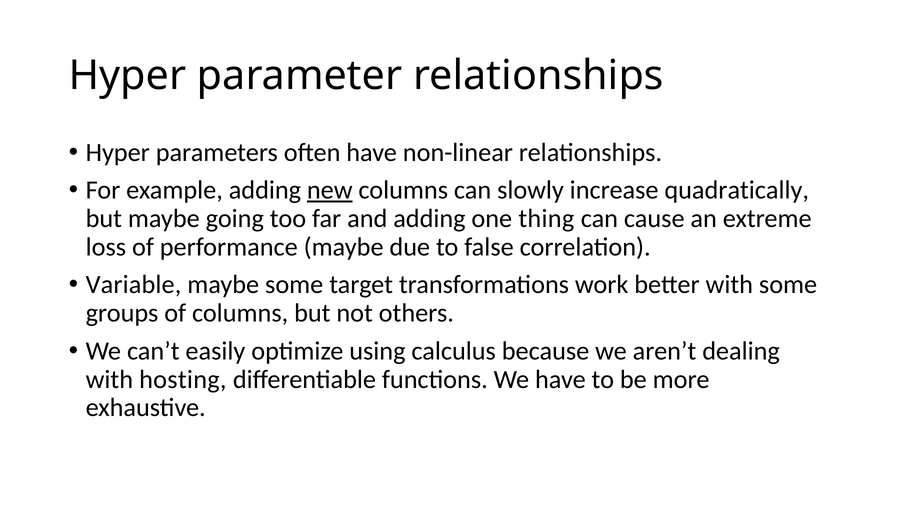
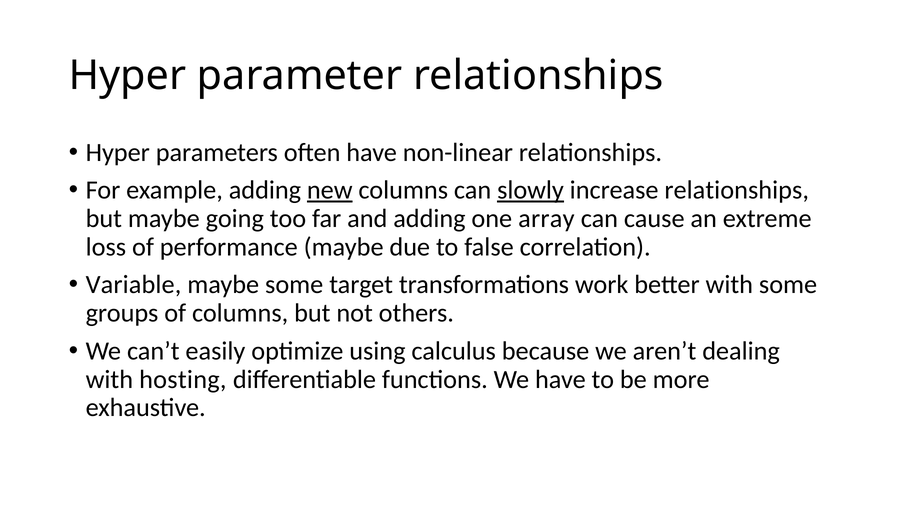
slowly underline: none -> present (531, 190)
increase quadratically: quadratically -> relationships (737, 190)
thing: thing -> array (546, 219)
